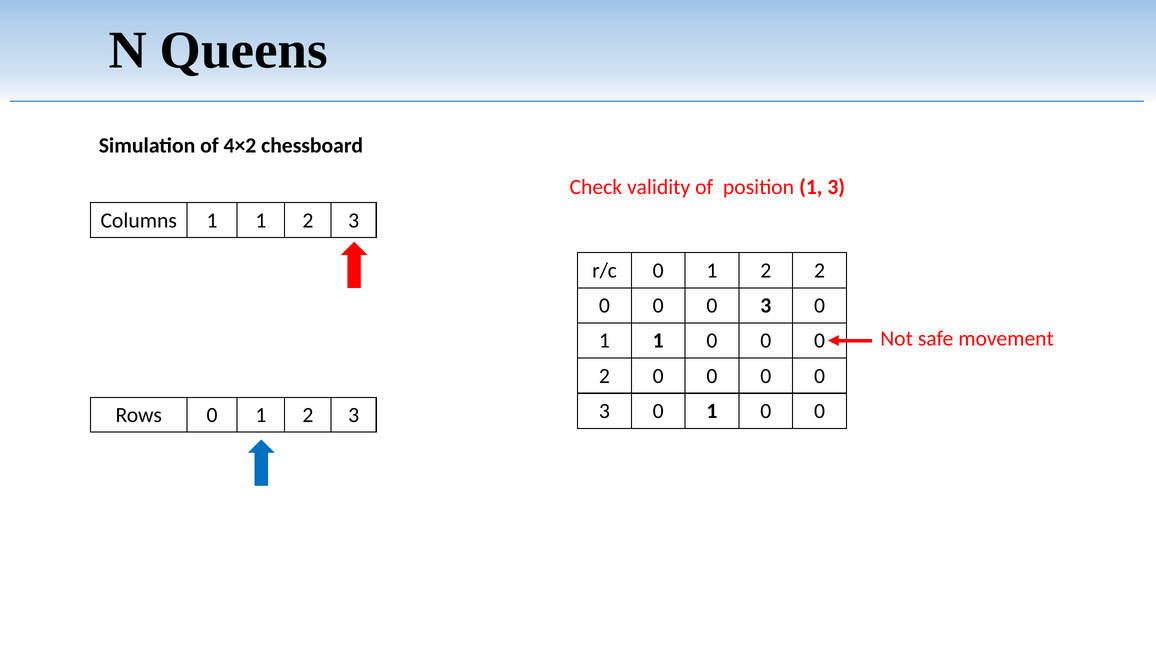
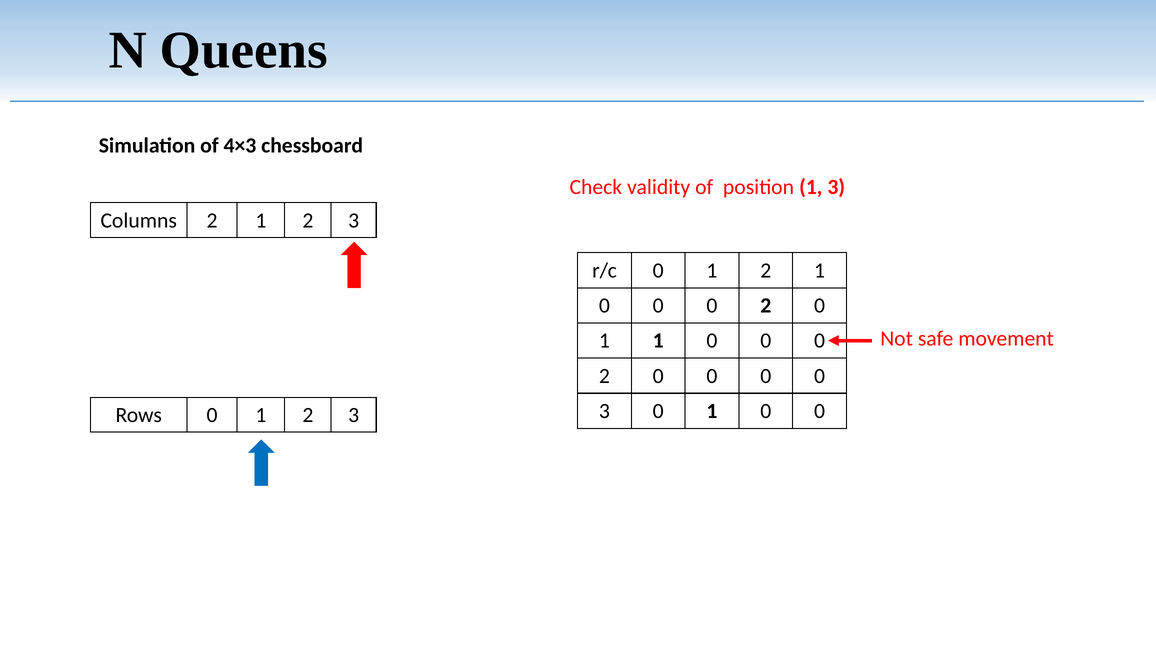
4×2: 4×2 -> 4×3 (240, 146)
Columns 1: 1 -> 2 (212, 221)
1 2 2: 2 -> 1 (819, 271)
3: 3 -> 2 (766, 306)
